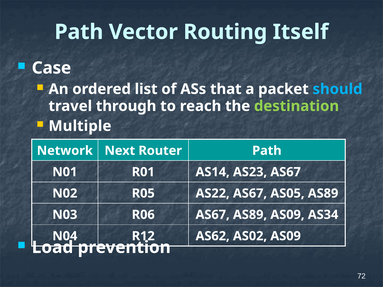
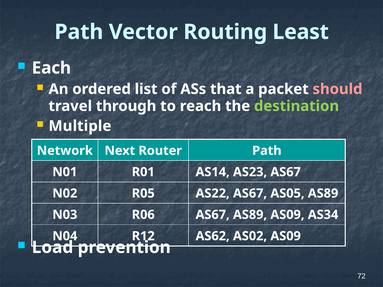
Itself: Itself -> Least (301, 32)
Case: Case -> Each (51, 68)
should colour: light blue -> pink (337, 89)
